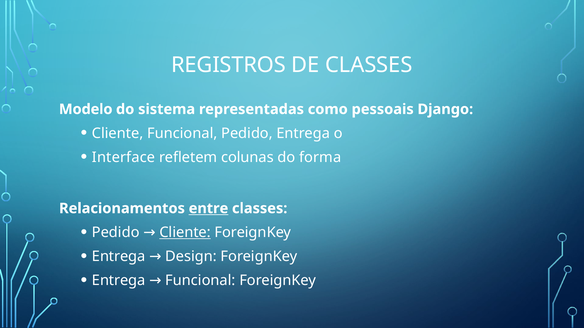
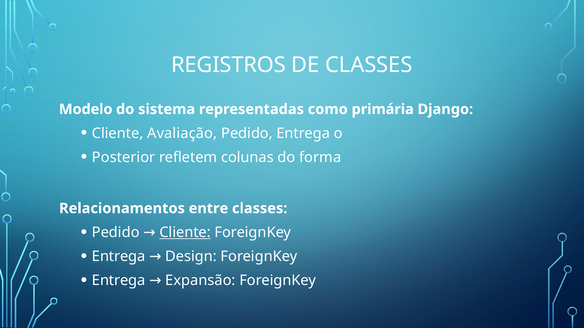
pessoais: pessoais -> primária (383, 109)
Cliente Funcional: Funcional -> Avaliação (182, 133)
Interface: Interface -> Posterior (124, 158)
entre underline: present -> none (208, 209)
Entrega Funcional: Funcional -> Expansão (200, 281)
